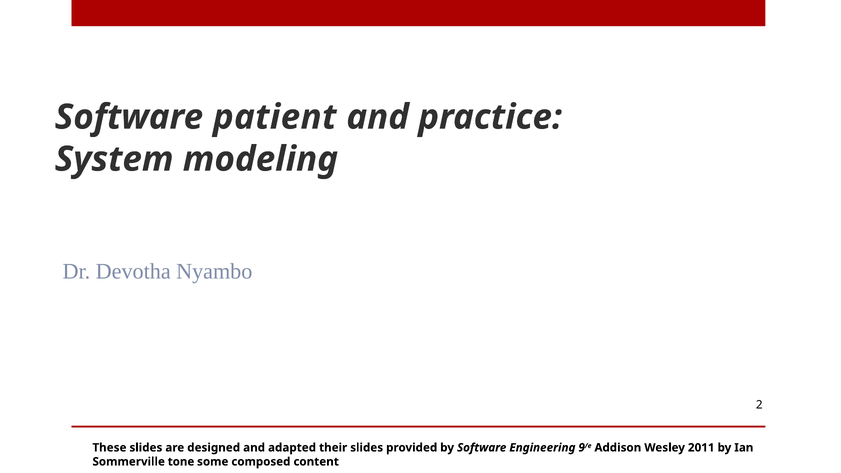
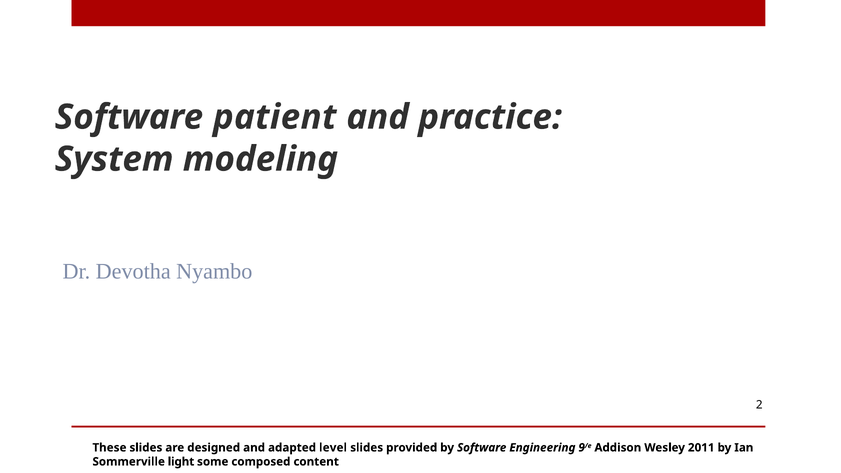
their: their -> level (333, 448)
tone: tone -> light (181, 462)
